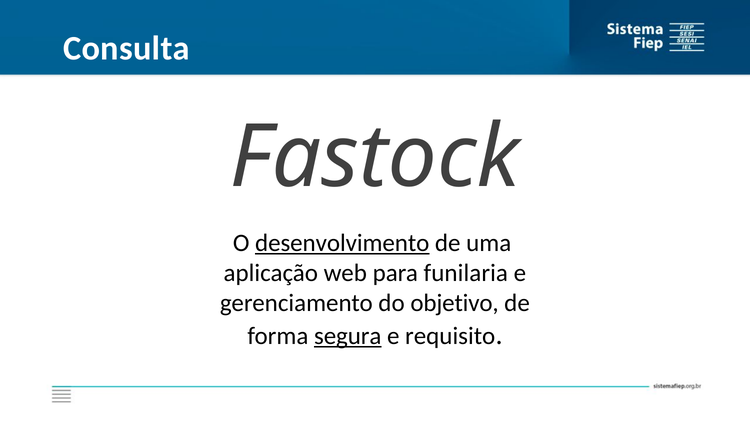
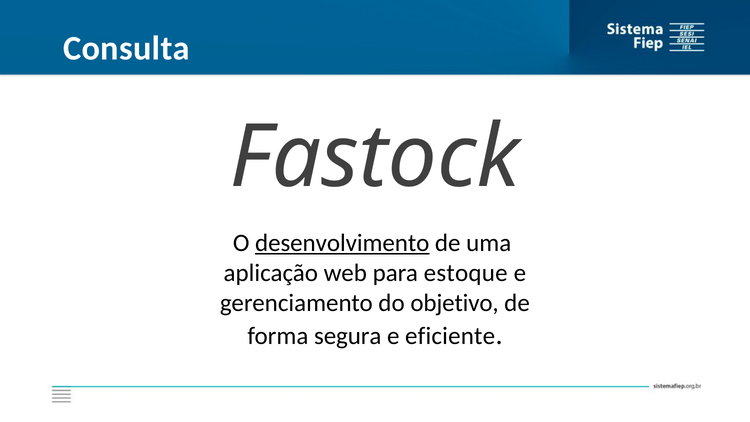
funilaria: funilaria -> estoque (466, 273)
segura underline: present -> none (348, 336)
requisito: requisito -> eficiente (450, 336)
